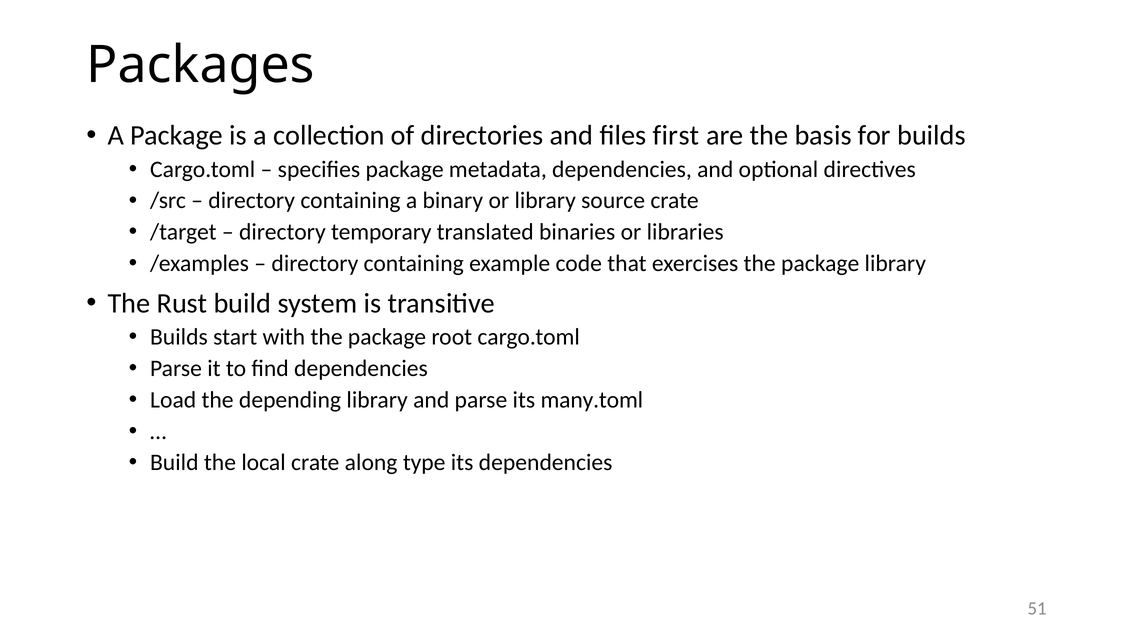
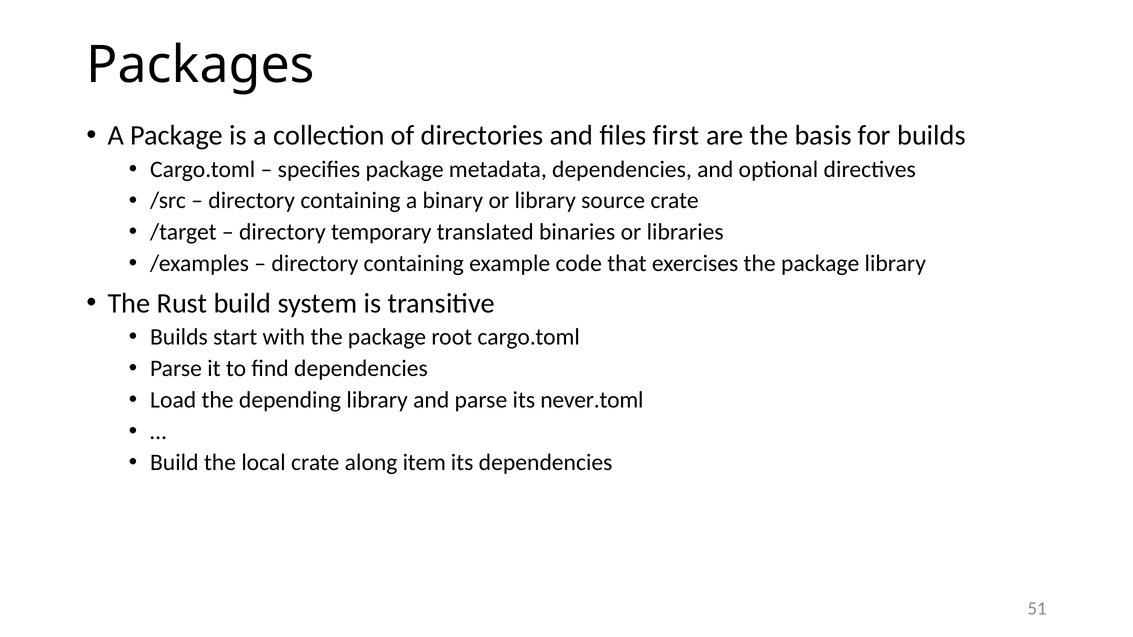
many.toml: many.toml -> never.toml (592, 400)
type: type -> item (424, 463)
